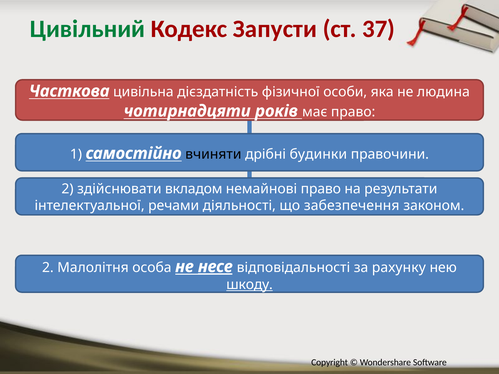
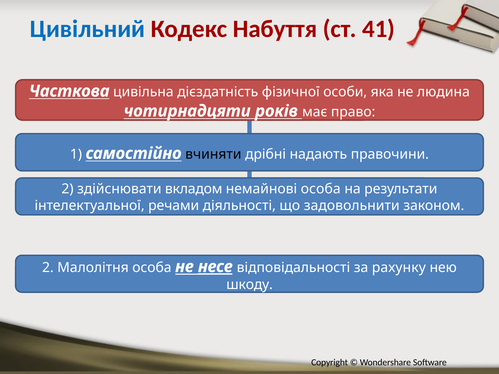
Цивільний colour: green -> blue (87, 29)
Запусти: Запусти -> Набуття (275, 29)
37: 37 -> 41 (379, 29)
будинки: будинки -> надають (318, 154)
немайнові право: право -> особа (321, 189)
забезпечення: забезпечення -> задовольнити (352, 206)
шкоду underline: present -> none (250, 285)
